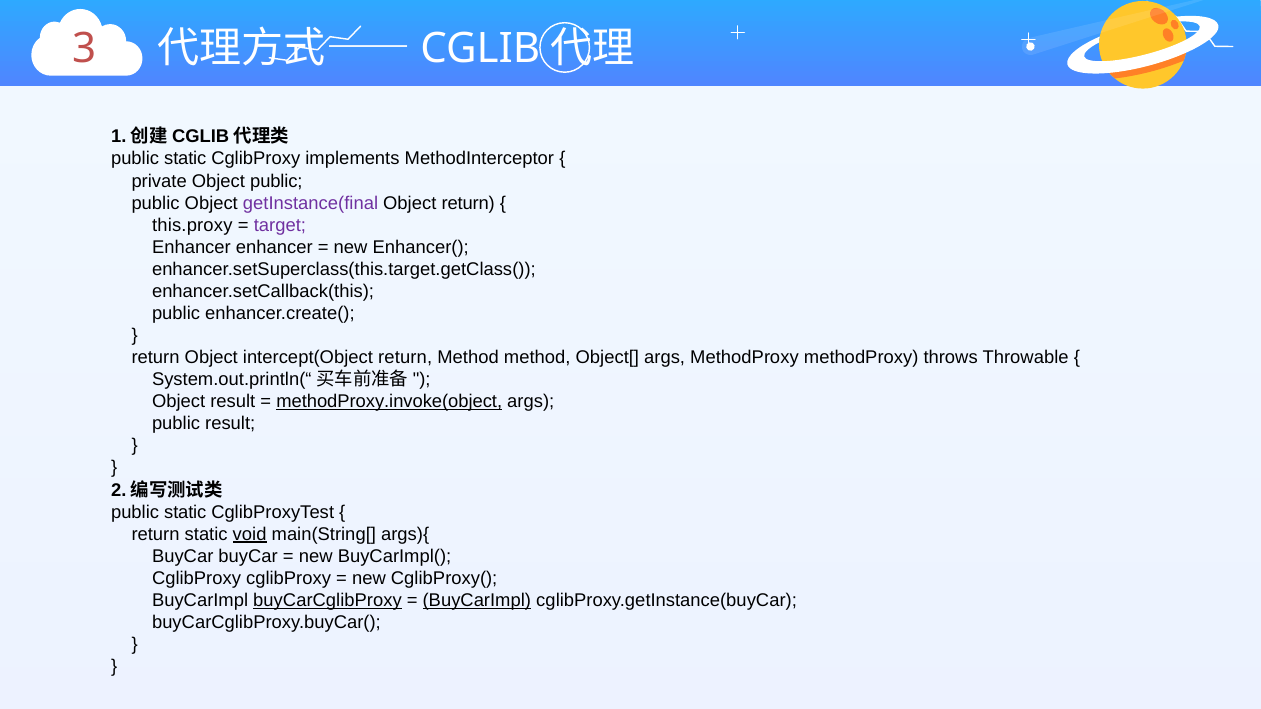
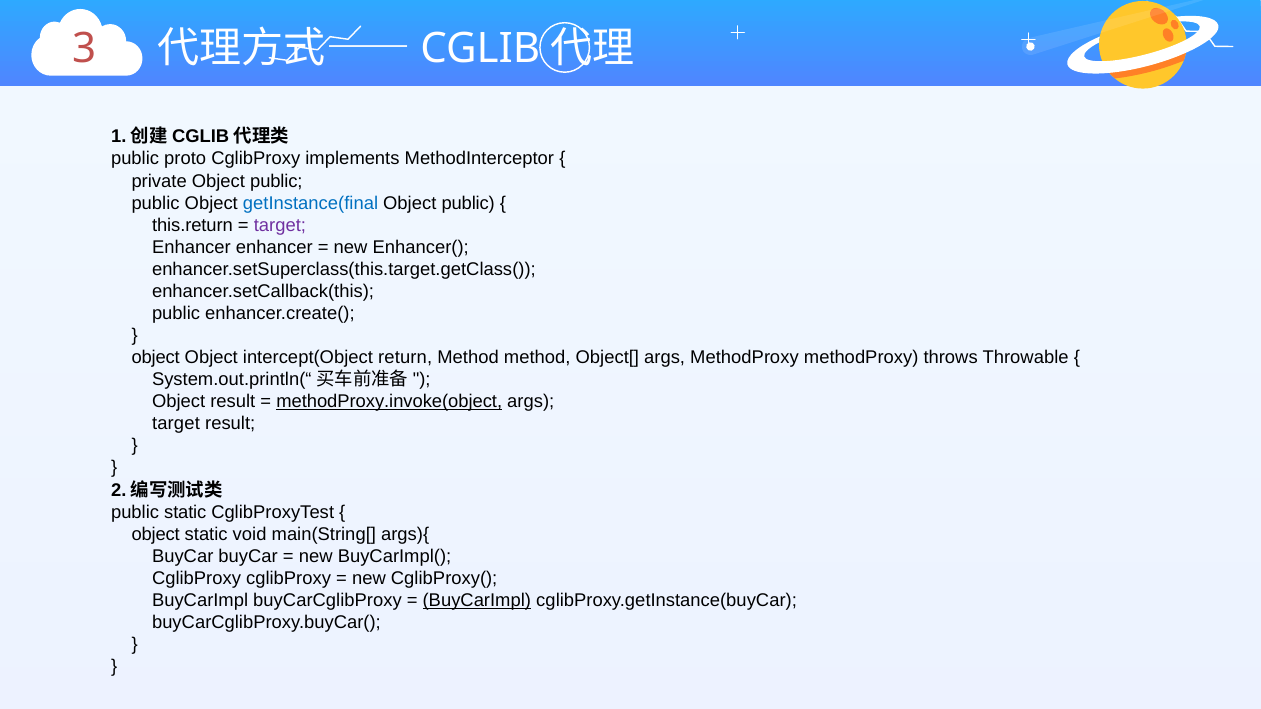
static: static -> proto (185, 159)
getInstance(final colour: purple -> blue (311, 203)
return: return -> public (468, 203)
this.proxy: this.proxy -> this.return (192, 225)
return: return -> object (156, 358)
public: public -> target (176, 424)
return: return -> object (156, 534)
void underline: present -> none (250, 534)
buyCarCglibProxy underline: present -> none (327, 601)
